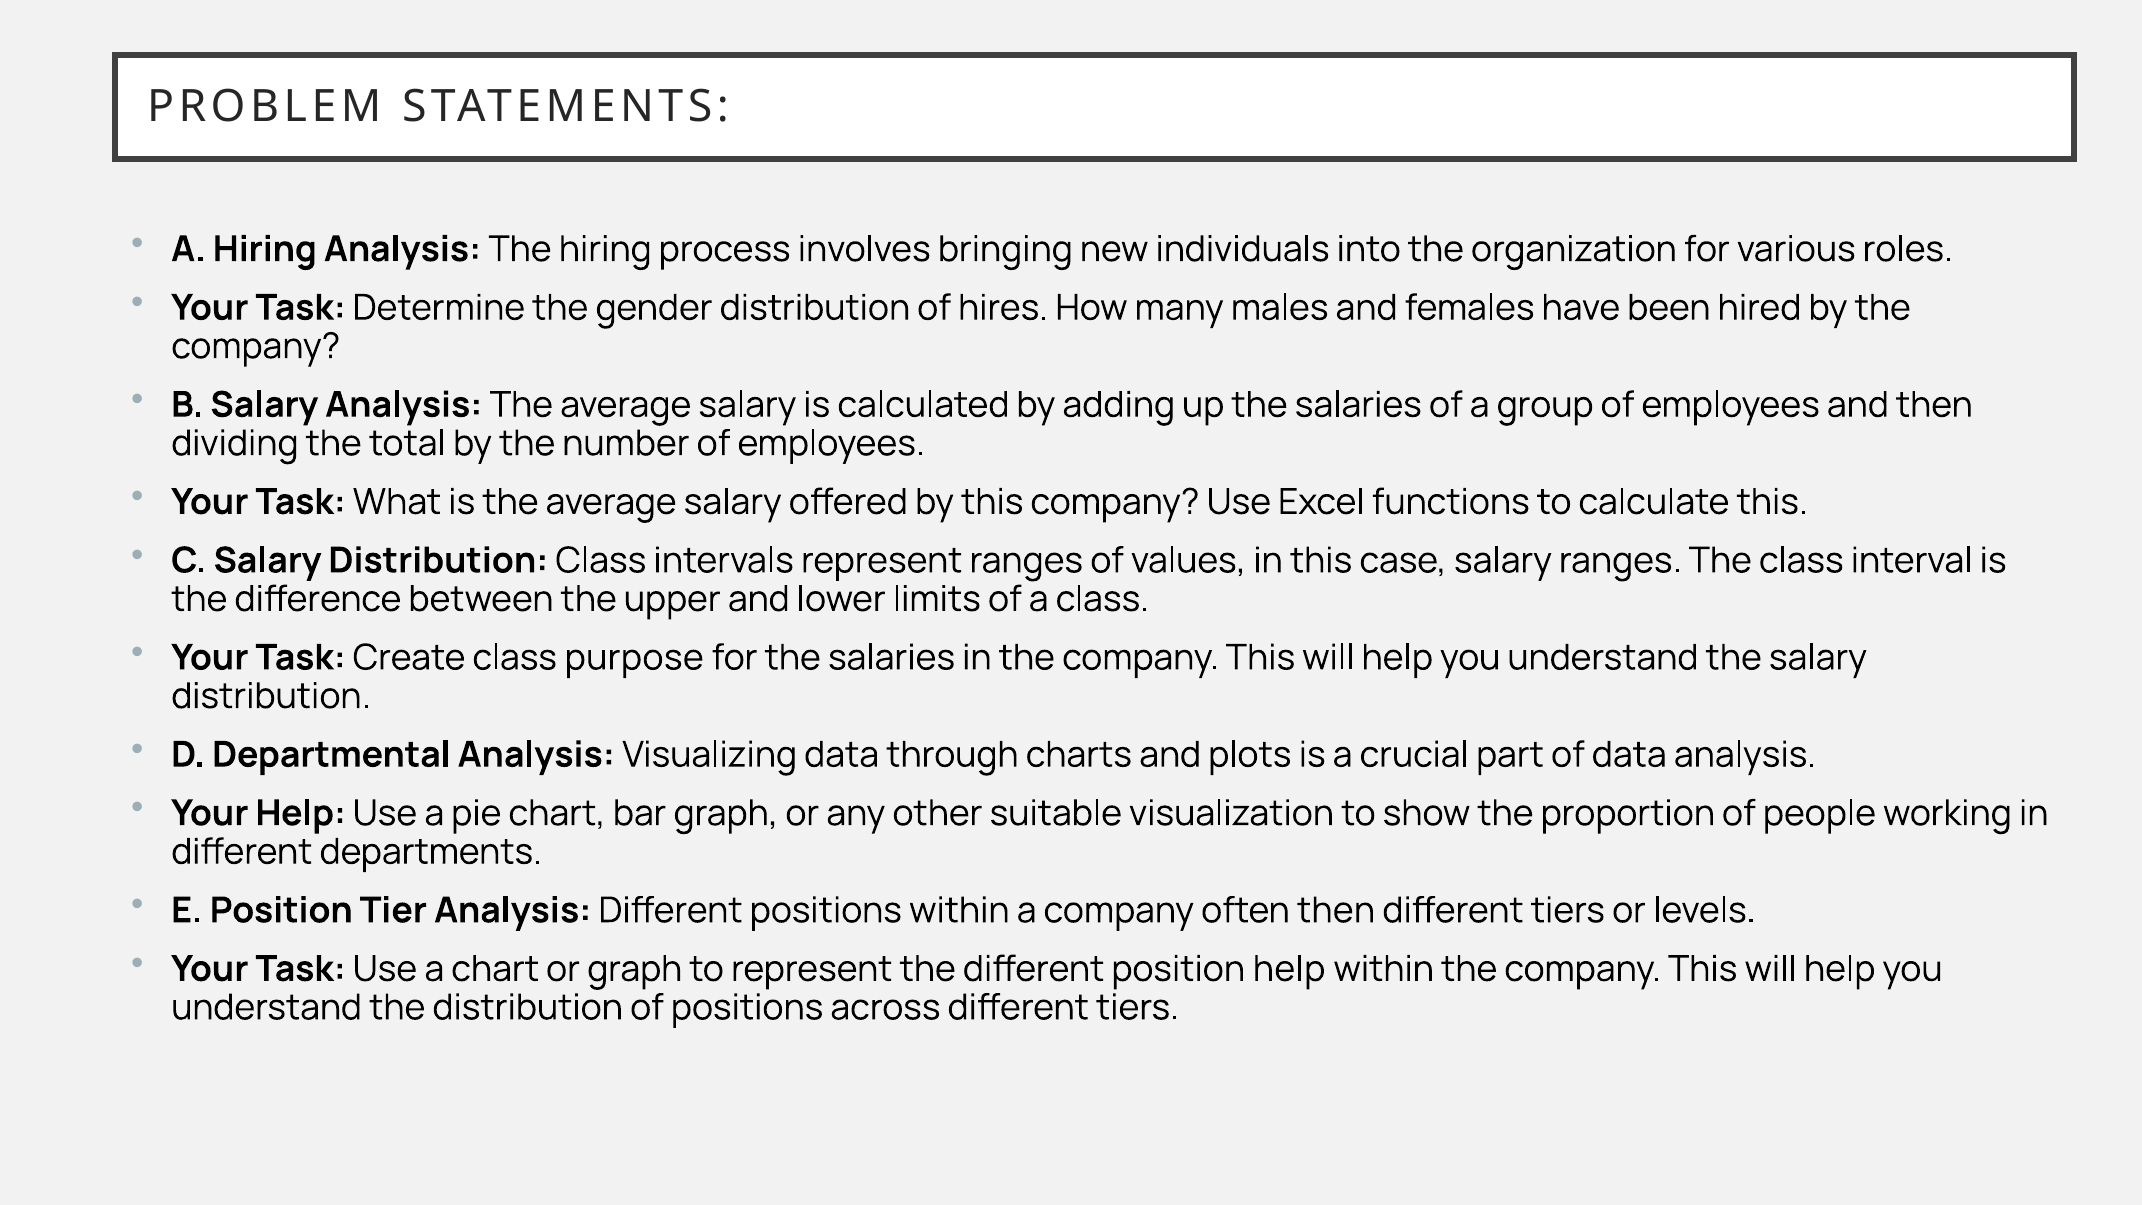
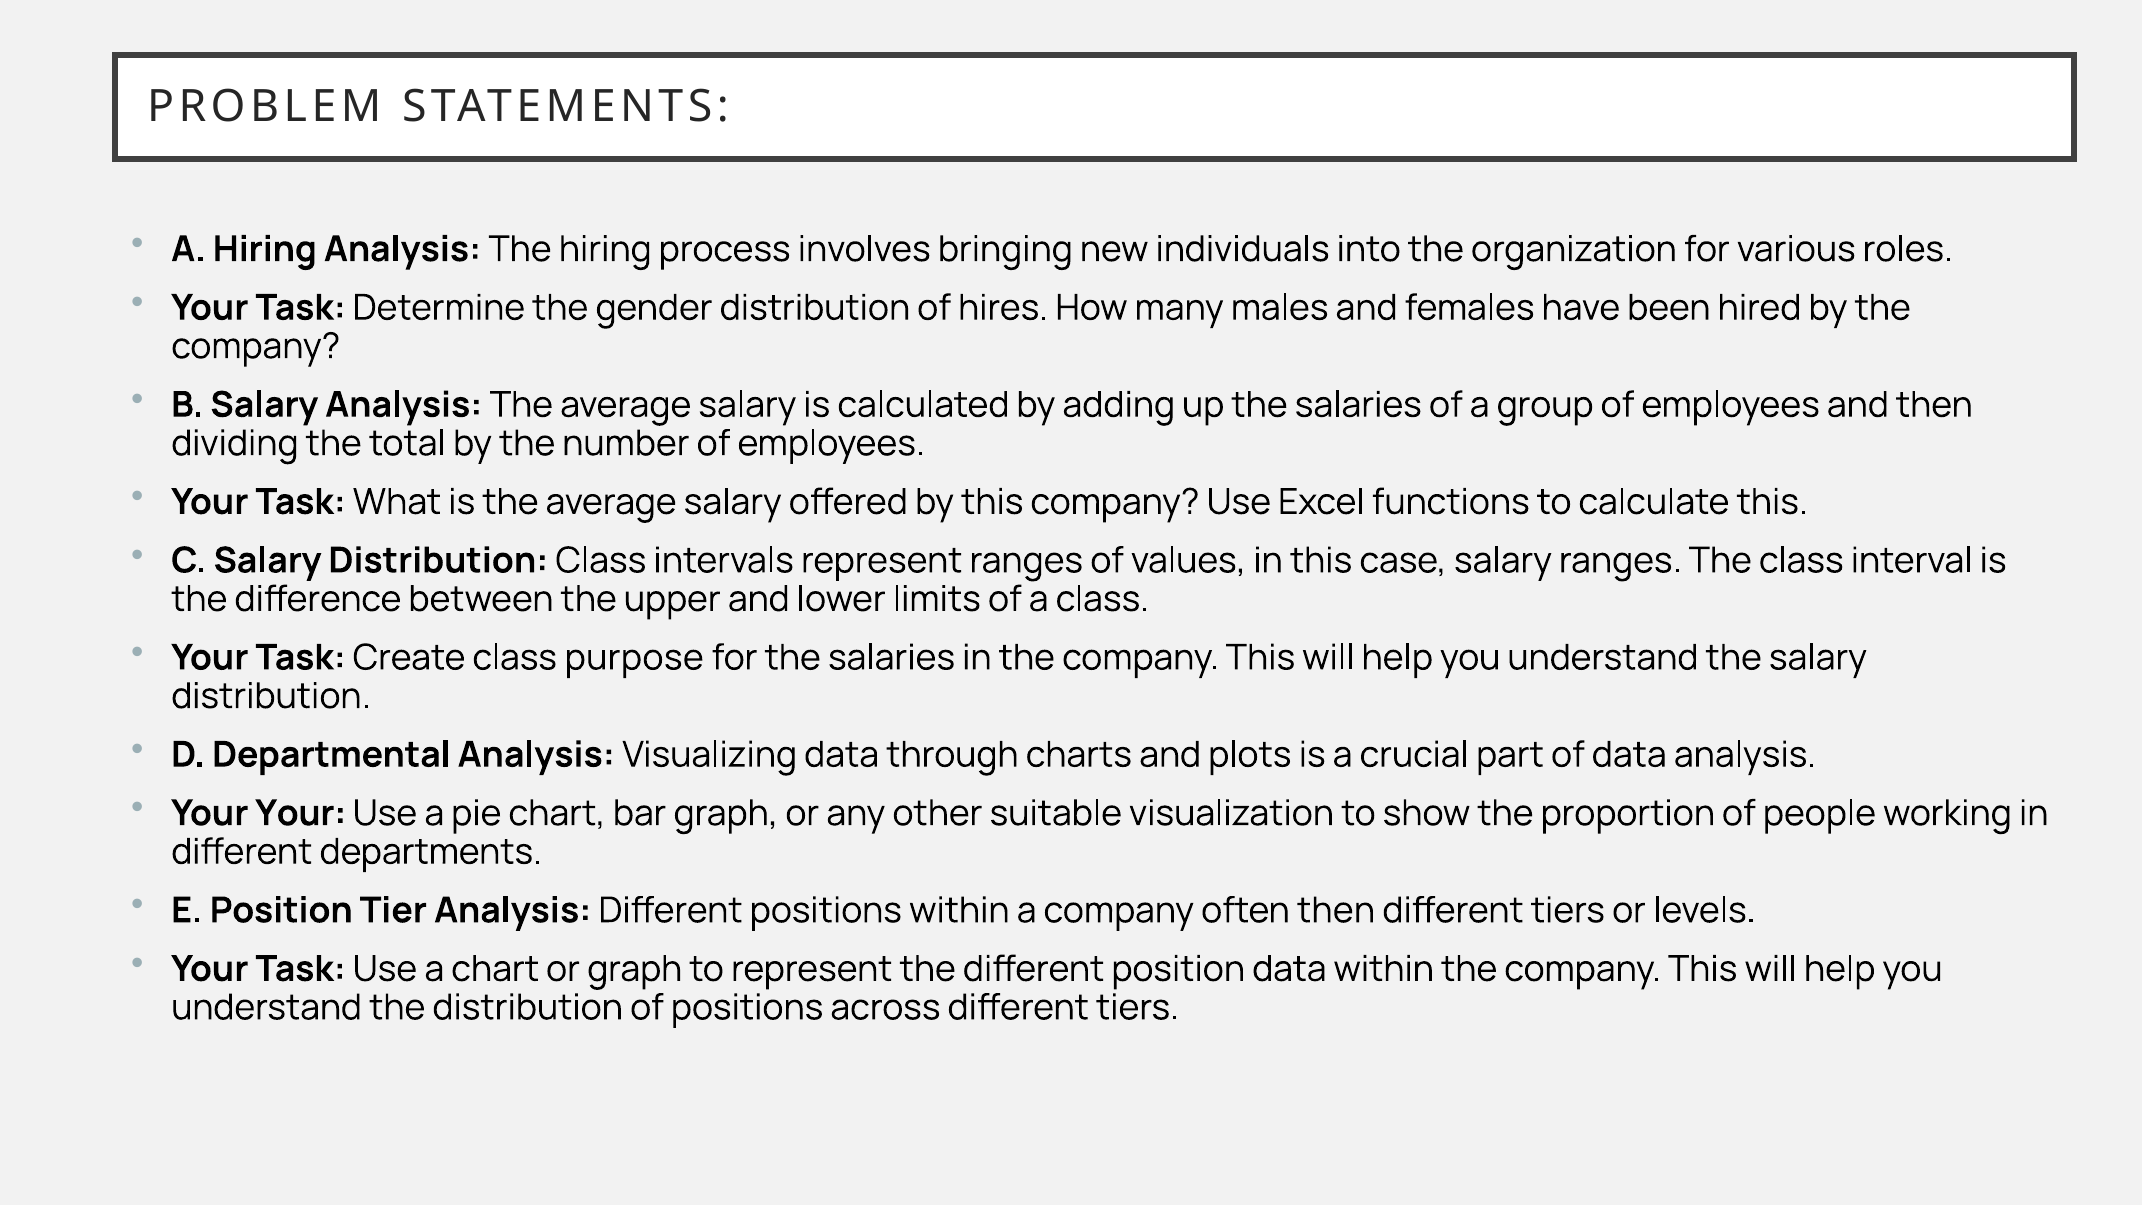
Your Help: Help -> Your (301, 813)
position help: help -> data (1289, 969)
